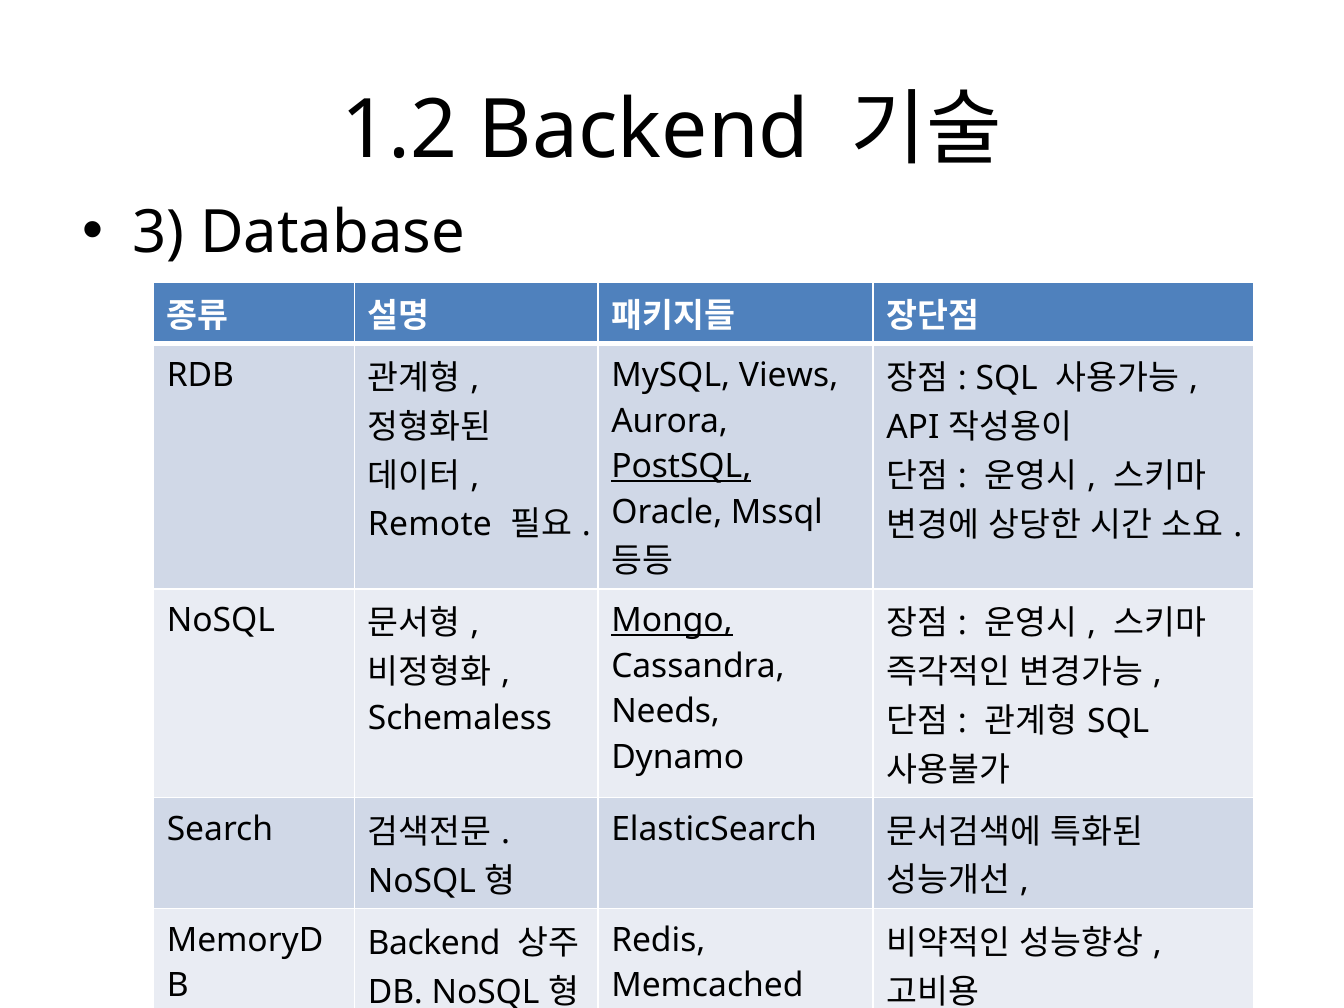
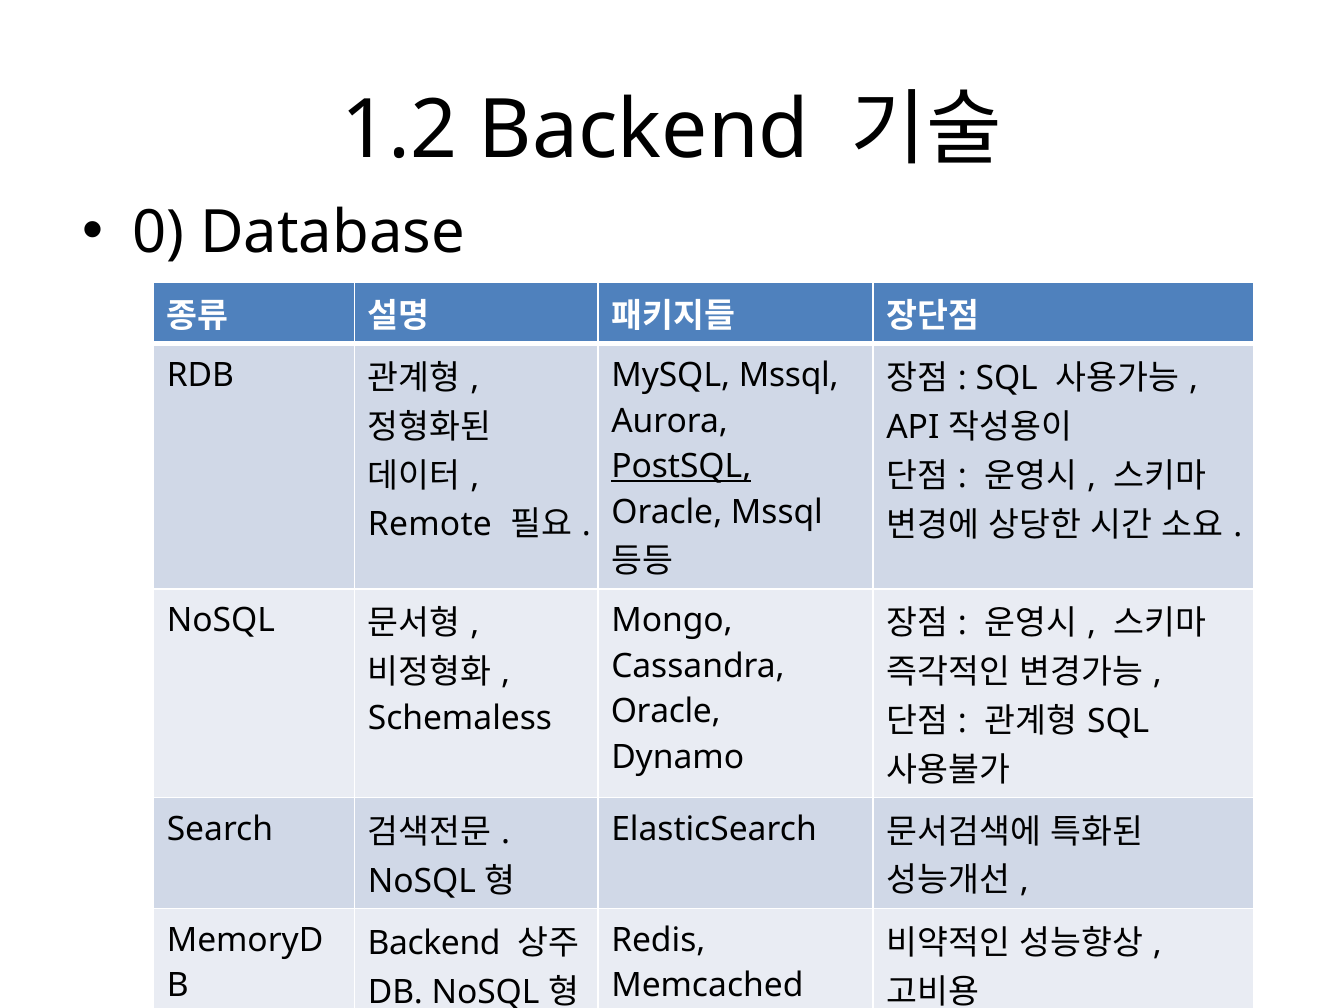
3: 3 -> 0 (159, 233)
MySQL Views: Views -> Mssql (789, 375)
Mongo underline: present -> none (672, 620)
Needs: Needs -> Oracle (666, 712)
